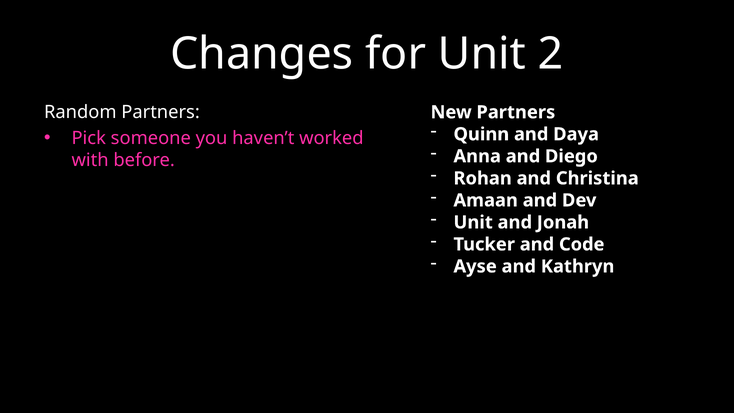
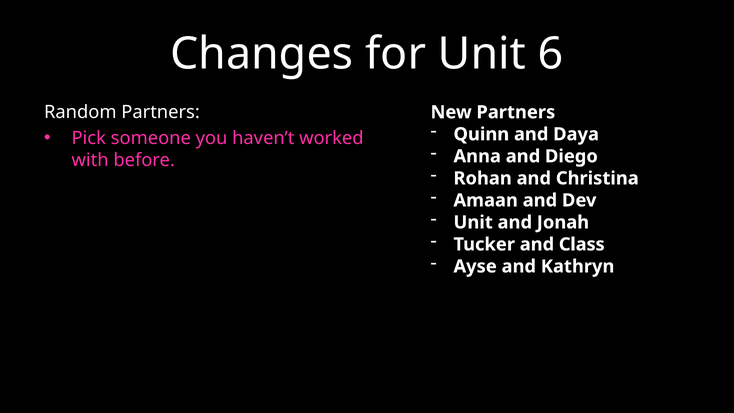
2: 2 -> 6 (550, 54)
Code: Code -> Class (582, 244)
